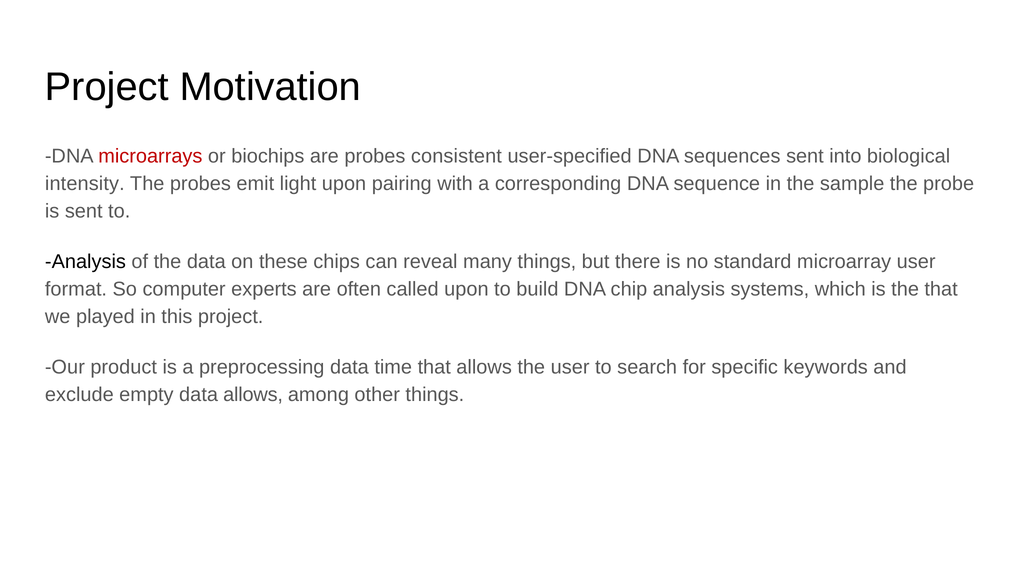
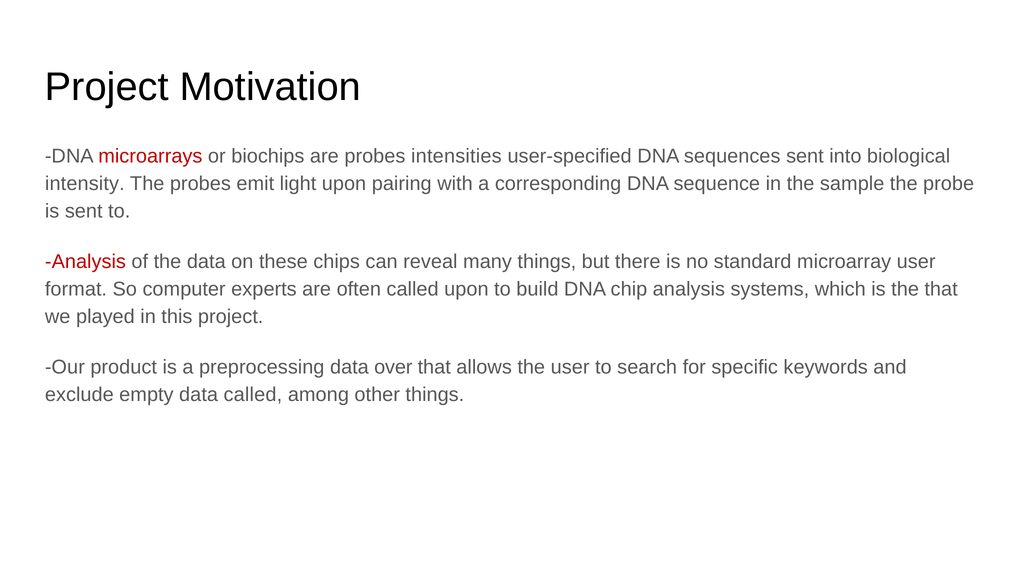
consistent: consistent -> intensities (456, 156)
Analysis colour: black -> red (85, 261)
time: time -> over (393, 367)
data allows: allows -> called (253, 394)
